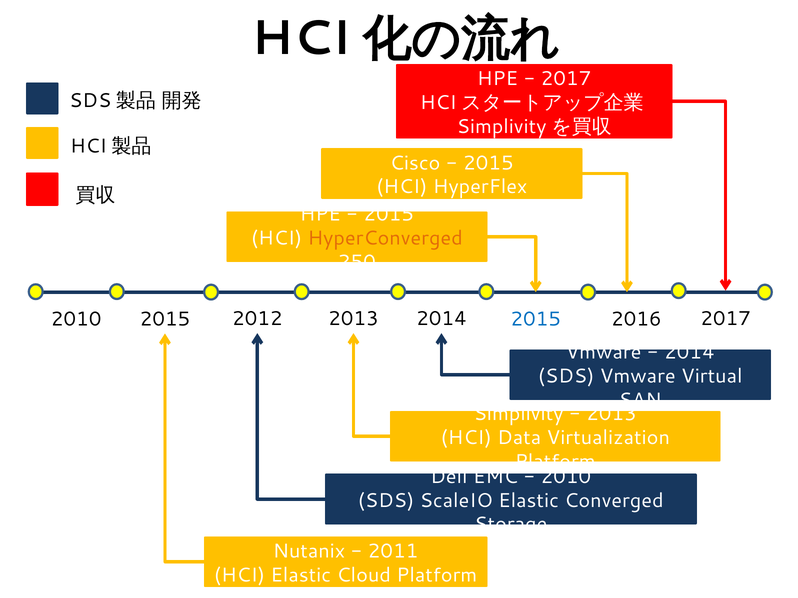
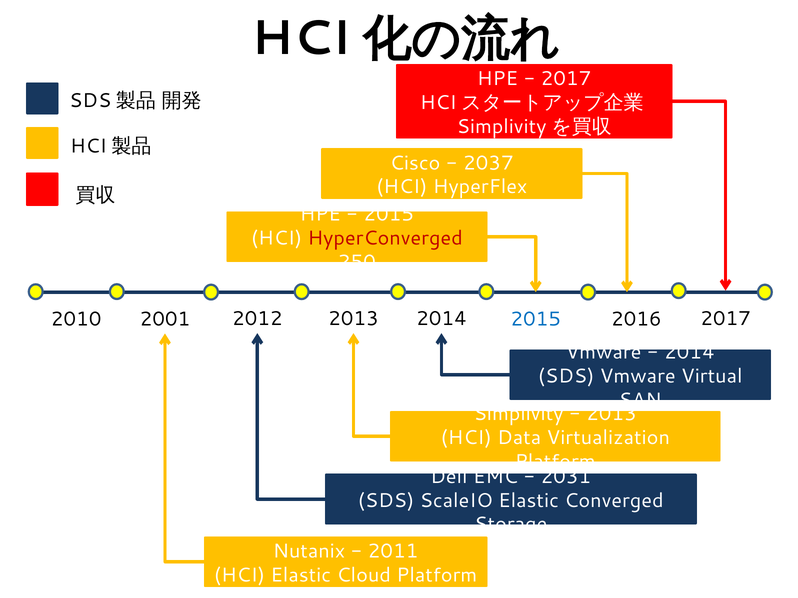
2015: 2015 -> 2037 (488, 163)
HyperConverged colour: orange -> red (385, 238)
2015: 2015 -> 2001 (165, 319)
2010: 2010 -> 2031 (566, 477)
